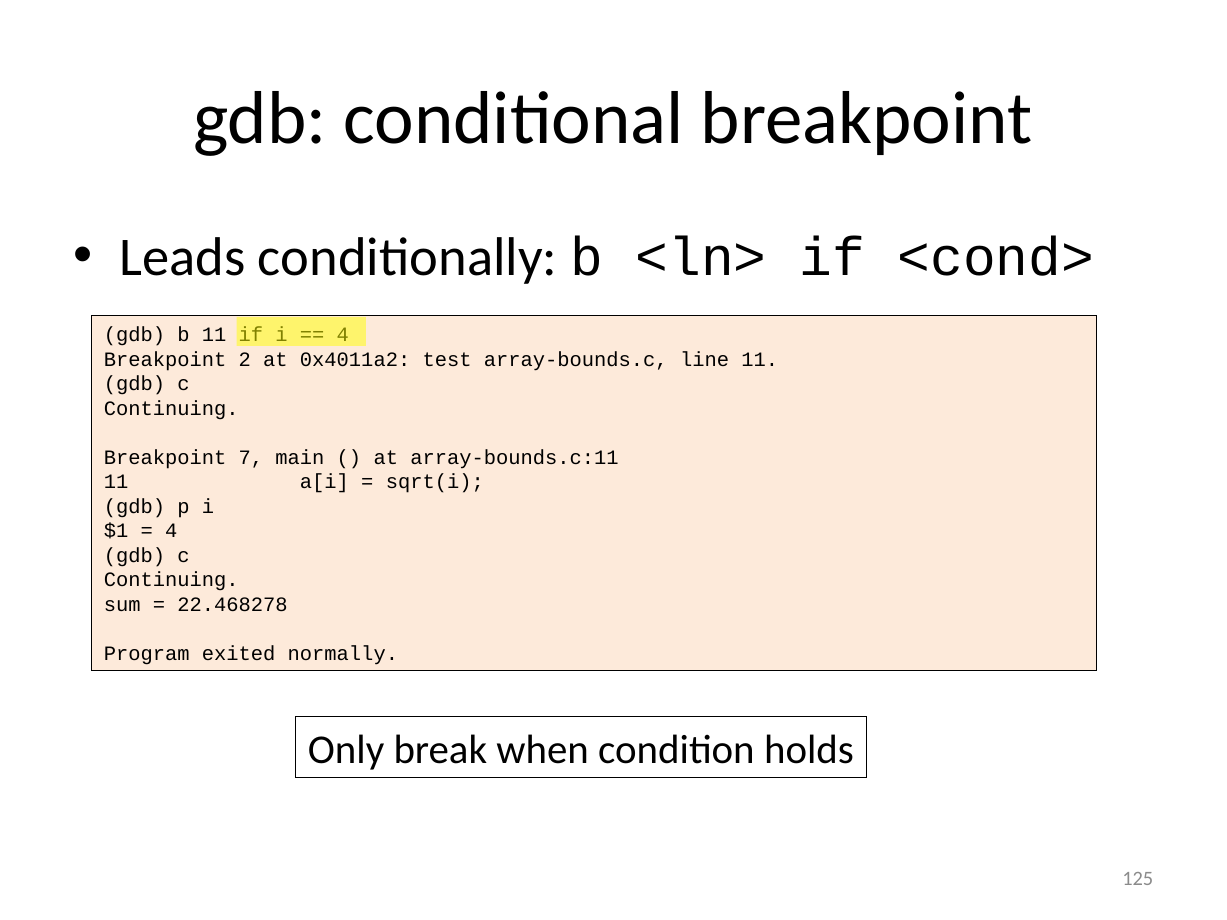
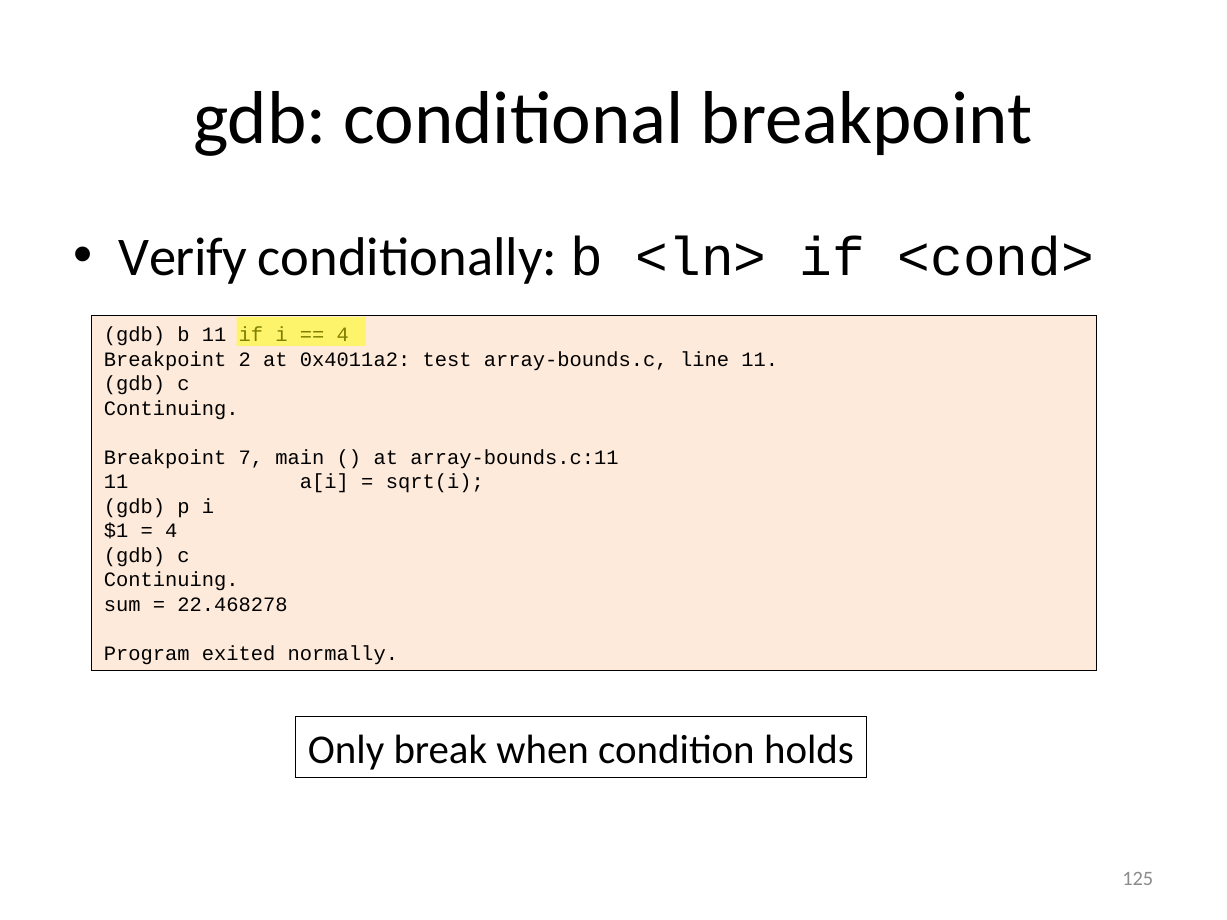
Leads: Leads -> Verify (183, 257)
